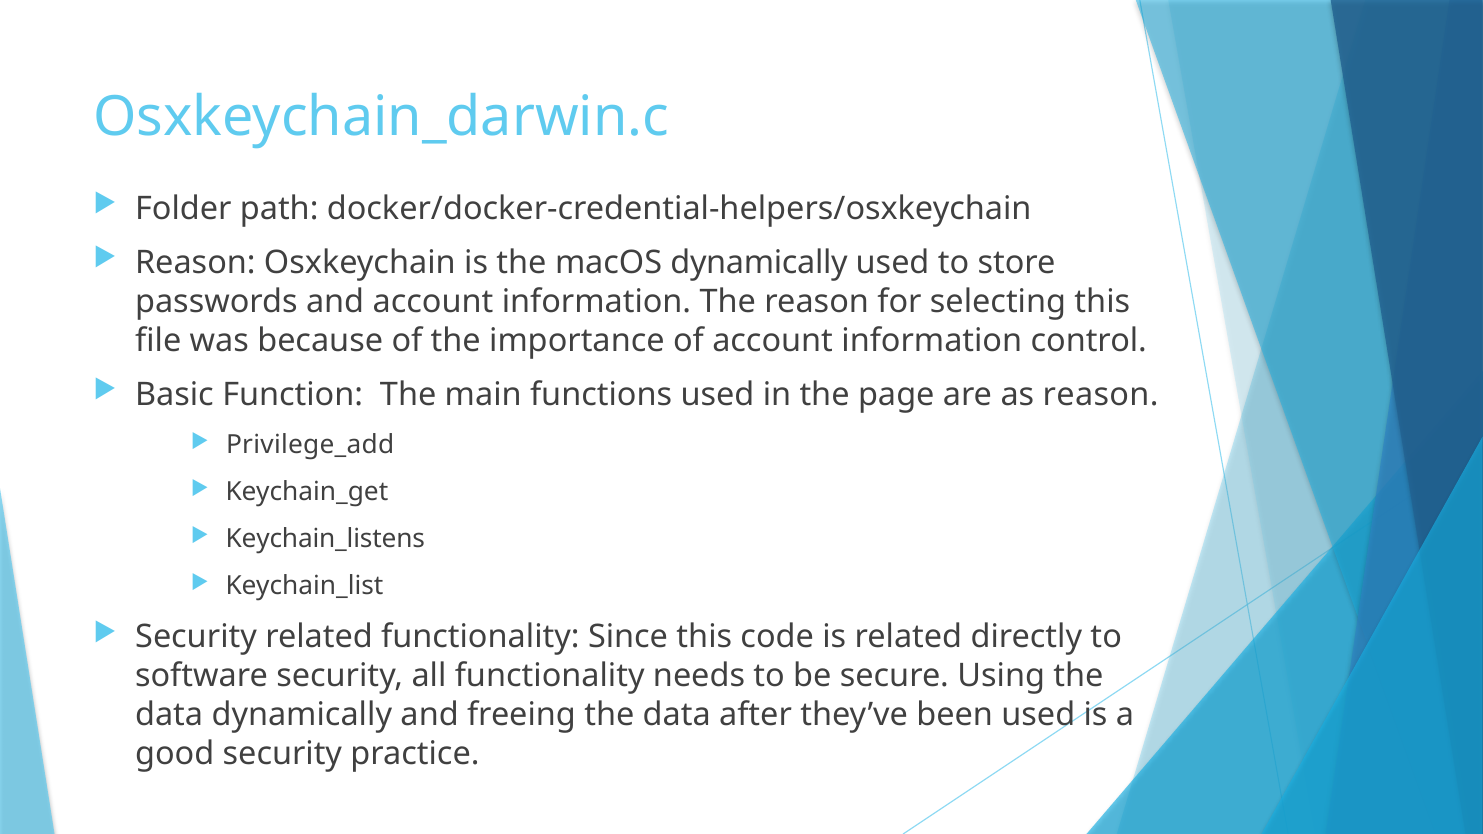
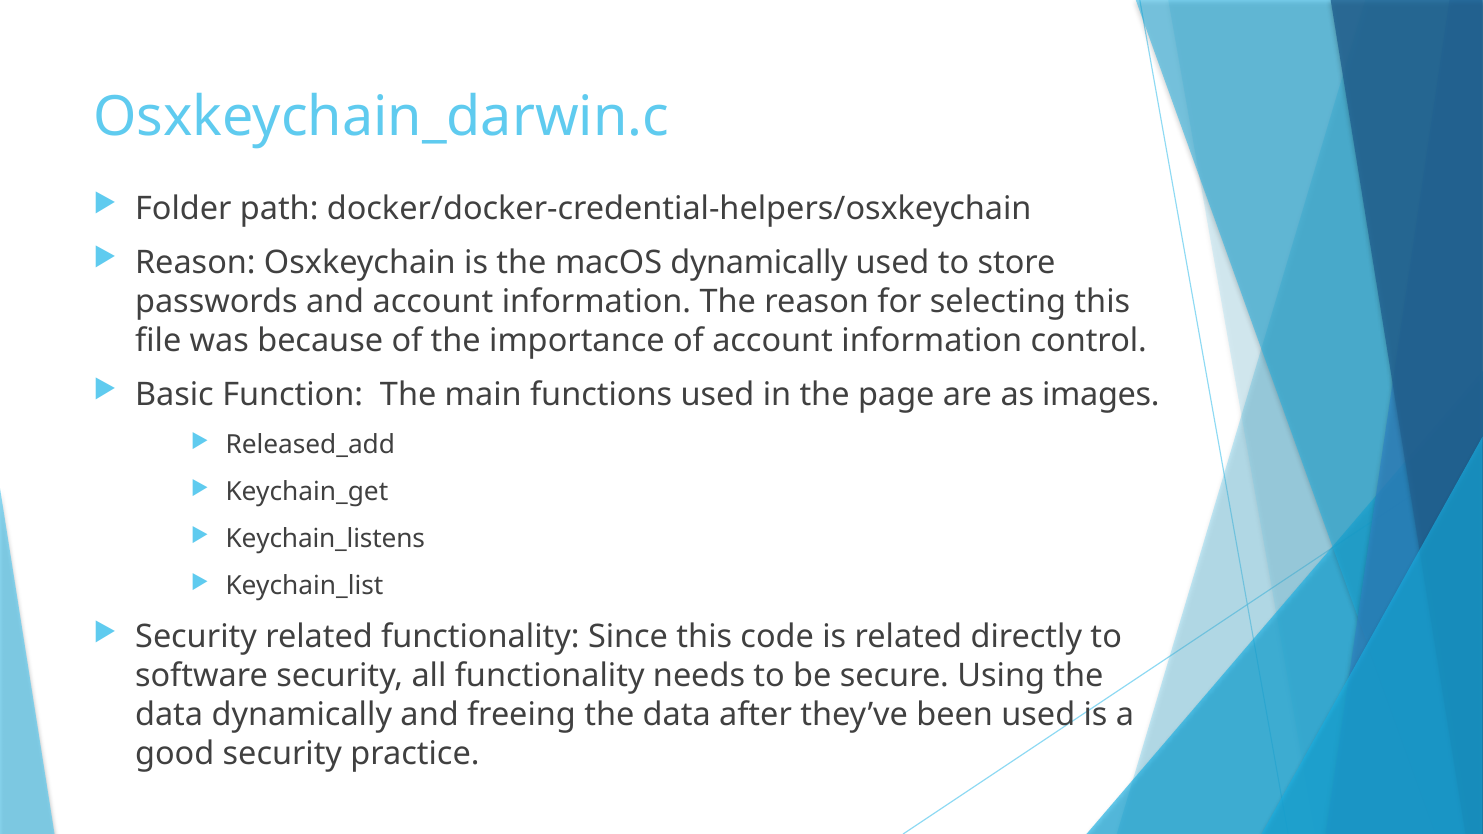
as reason: reason -> images (1101, 395)
Privilege_add: Privilege_add -> Released_add (310, 445)
